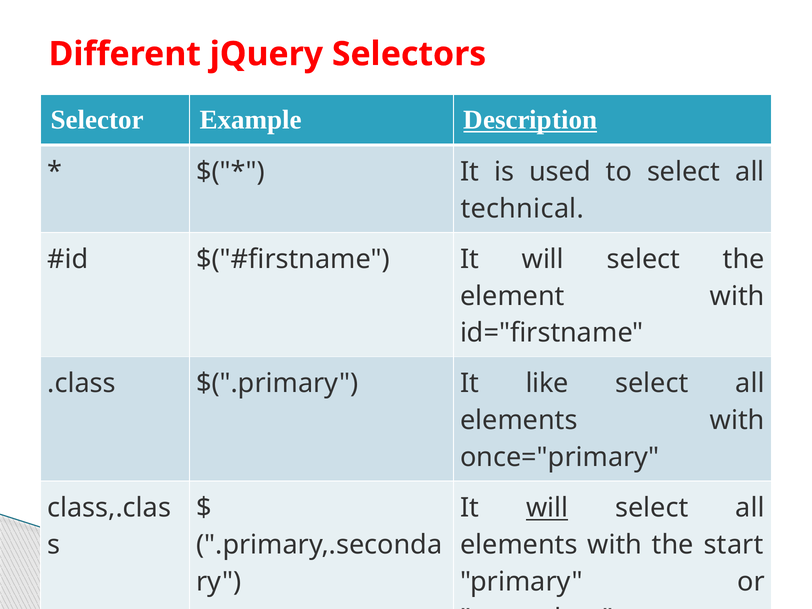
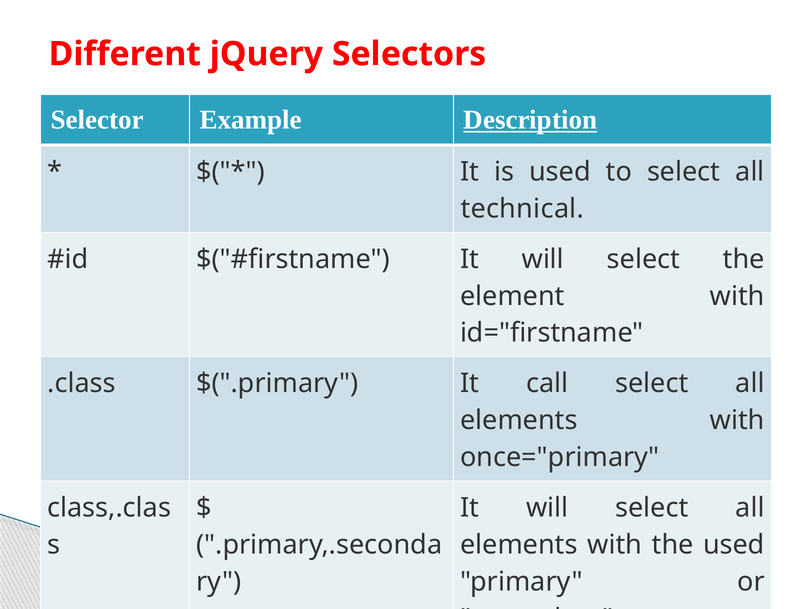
like: like -> call (547, 384)
will underline: present -> none (547, 508)
the start: start -> used (734, 545)
